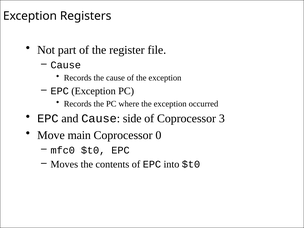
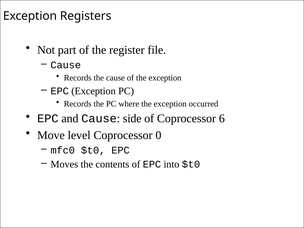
3: 3 -> 6 (222, 119)
main: main -> level (79, 135)
